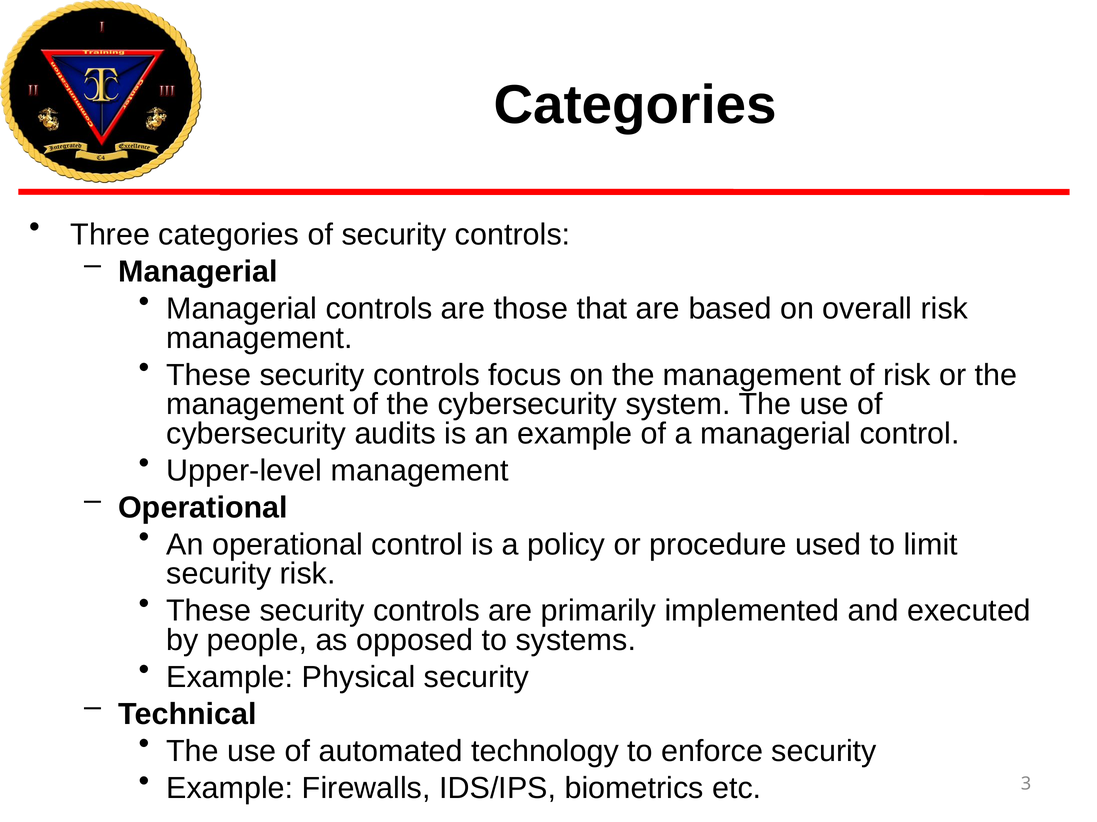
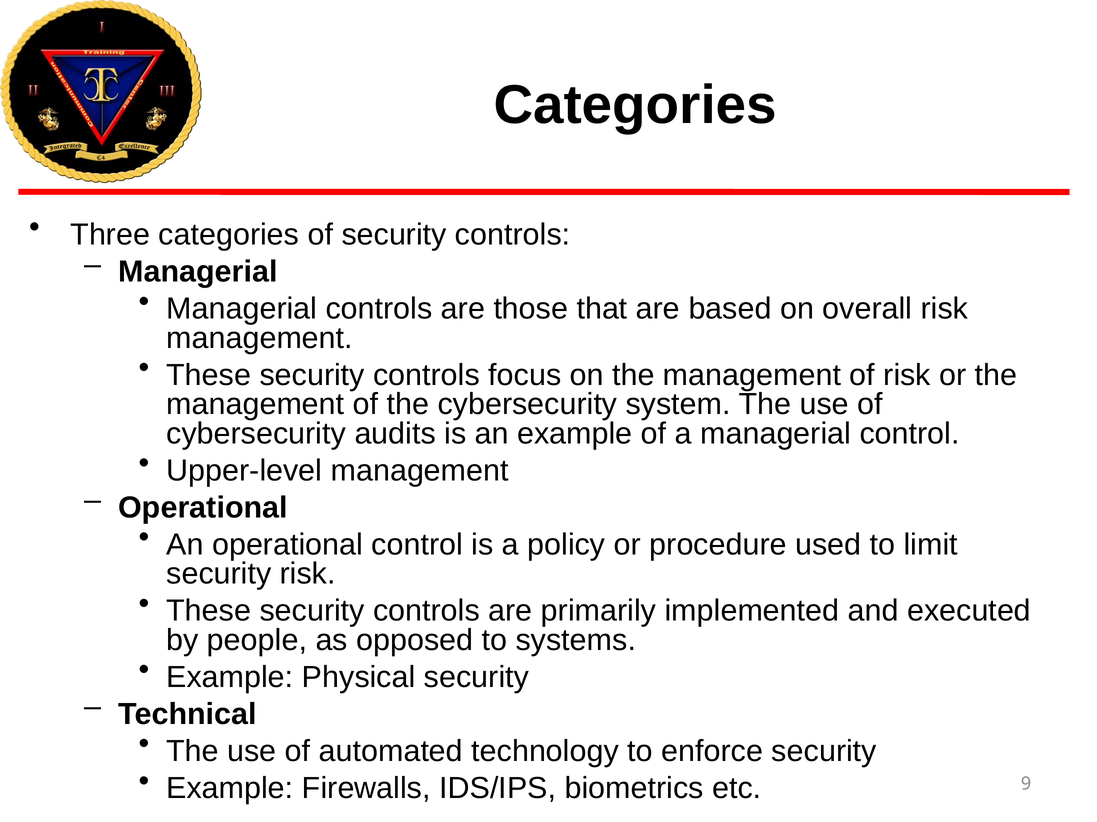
3: 3 -> 9 (1026, 784)
